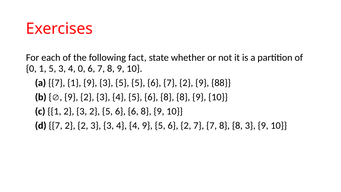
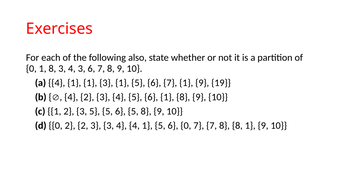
fact: fact -> also (137, 58)
0 1 5: 5 -> 8 (52, 68)
4 0: 0 -> 3 (82, 68)
a 7: 7 -> 4 (57, 83)
1 9: 9 -> 1 (90, 83)
3 5: 5 -> 1 (122, 83)
6 7 2: 2 -> 1 (186, 83)
88: 88 -> 19 (221, 83)
9: 9 -> 4 (71, 97)
5 6 8: 8 -> 1 (167, 97)
3 2: 2 -> 5 (95, 111)
6 6: 6 -> 5 (133, 111)
d 7: 7 -> 0 (56, 126)
4 4 9: 9 -> 1 (147, 126)
6 2: 2 -> 0 (186, 126)
8 3: 3 -> 1 (250, 126)
